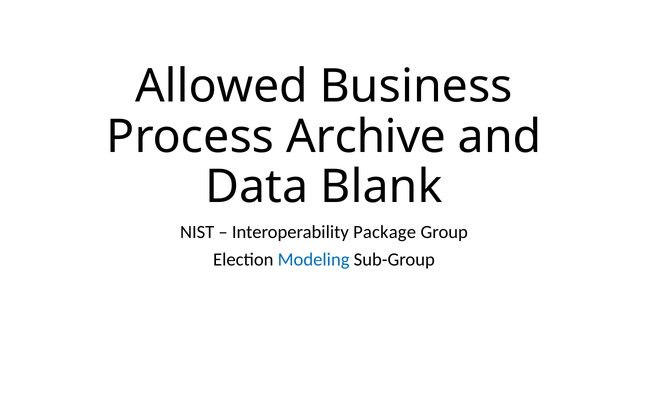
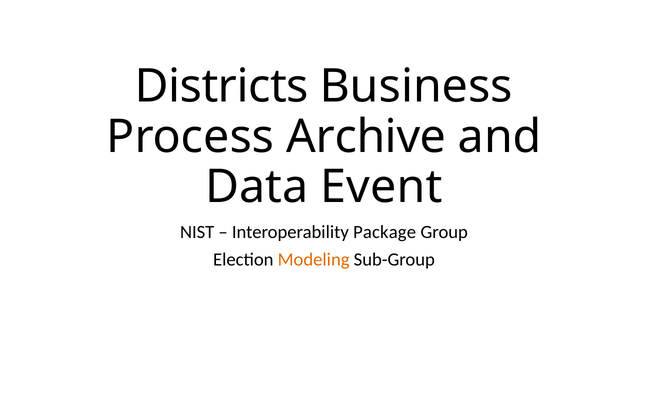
Allowed: Allowed -> Districts (222, 87)
Blank: Blank -> Event (381, 187)
Modeling colour: blue -> orange (314, 260)
